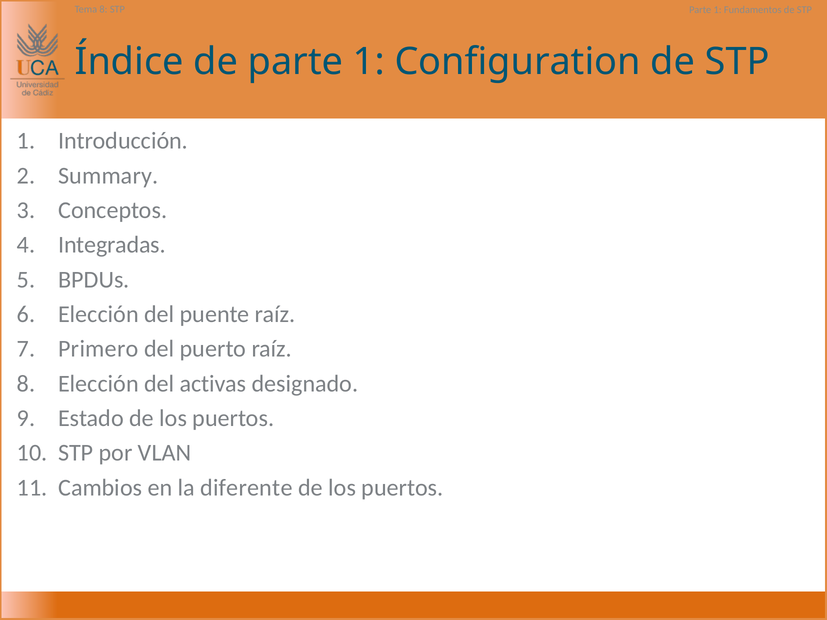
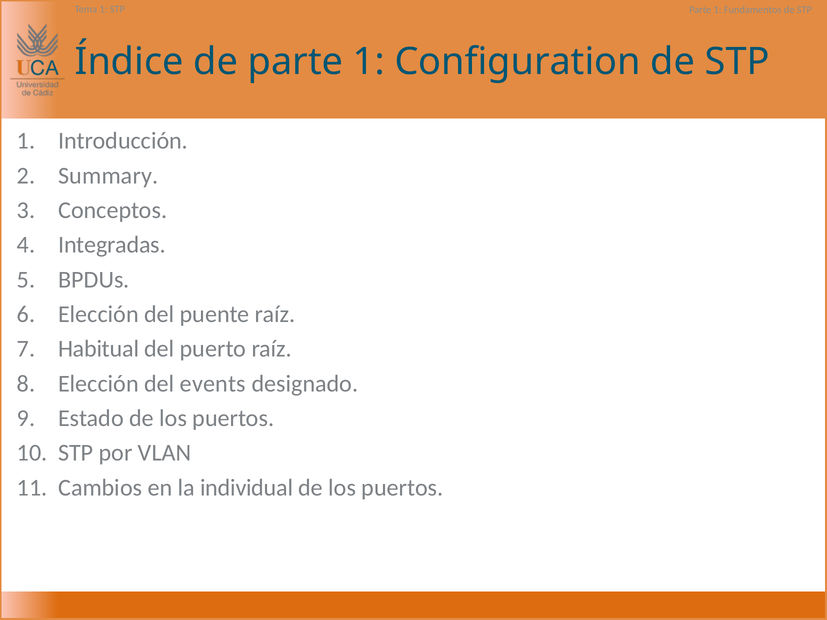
Tema 8: 8 -> 1 (103, 9)
Primero: Primero -> Habitual (99, 349)
activas: activas -> events (213, 384)
diferente: diferente -> individual (247, 488)
